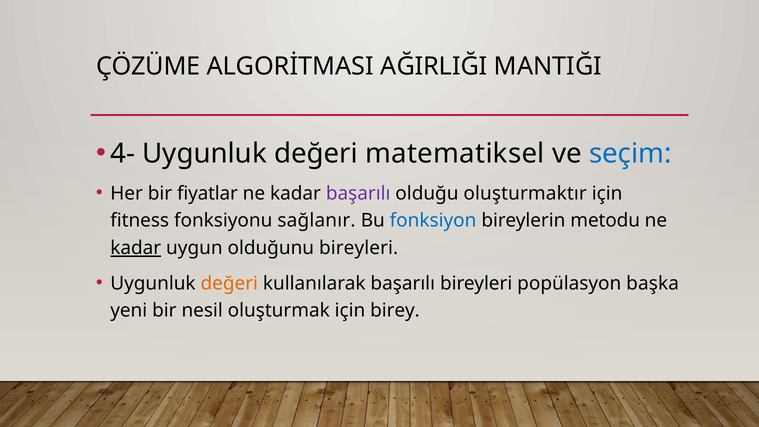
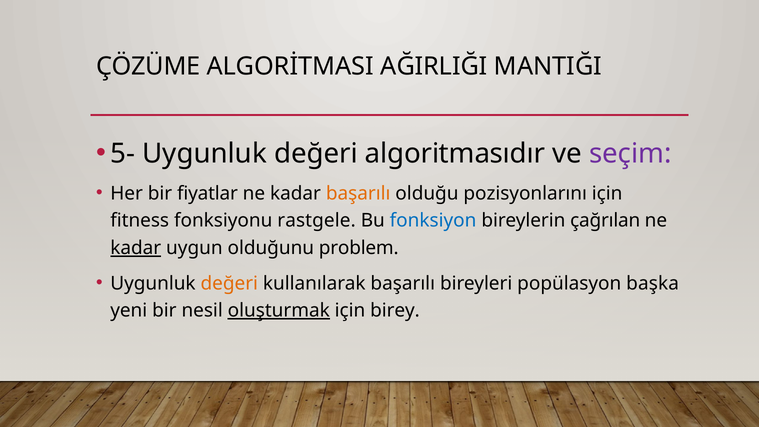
4-: 4- -> 5- (123, 154)
matematiksel: matematiksel -> algoritmasıdır (455, 154)
seçim colour: blue -> purple (630, 154)
başarılı colour: purple -> orange (358, 193)
oluşturmaktır: oluşturmaktır -> pozisyonlarını (525, 193)
sağlanır: sağlanır -> rastgele (317, 221)
metodu: metodu -> çağrılan (605, 221)
olduğunu bireyleri: bireyleri -> problem (359, 248)
oluşturmak underline: none -> present (279, 311)
